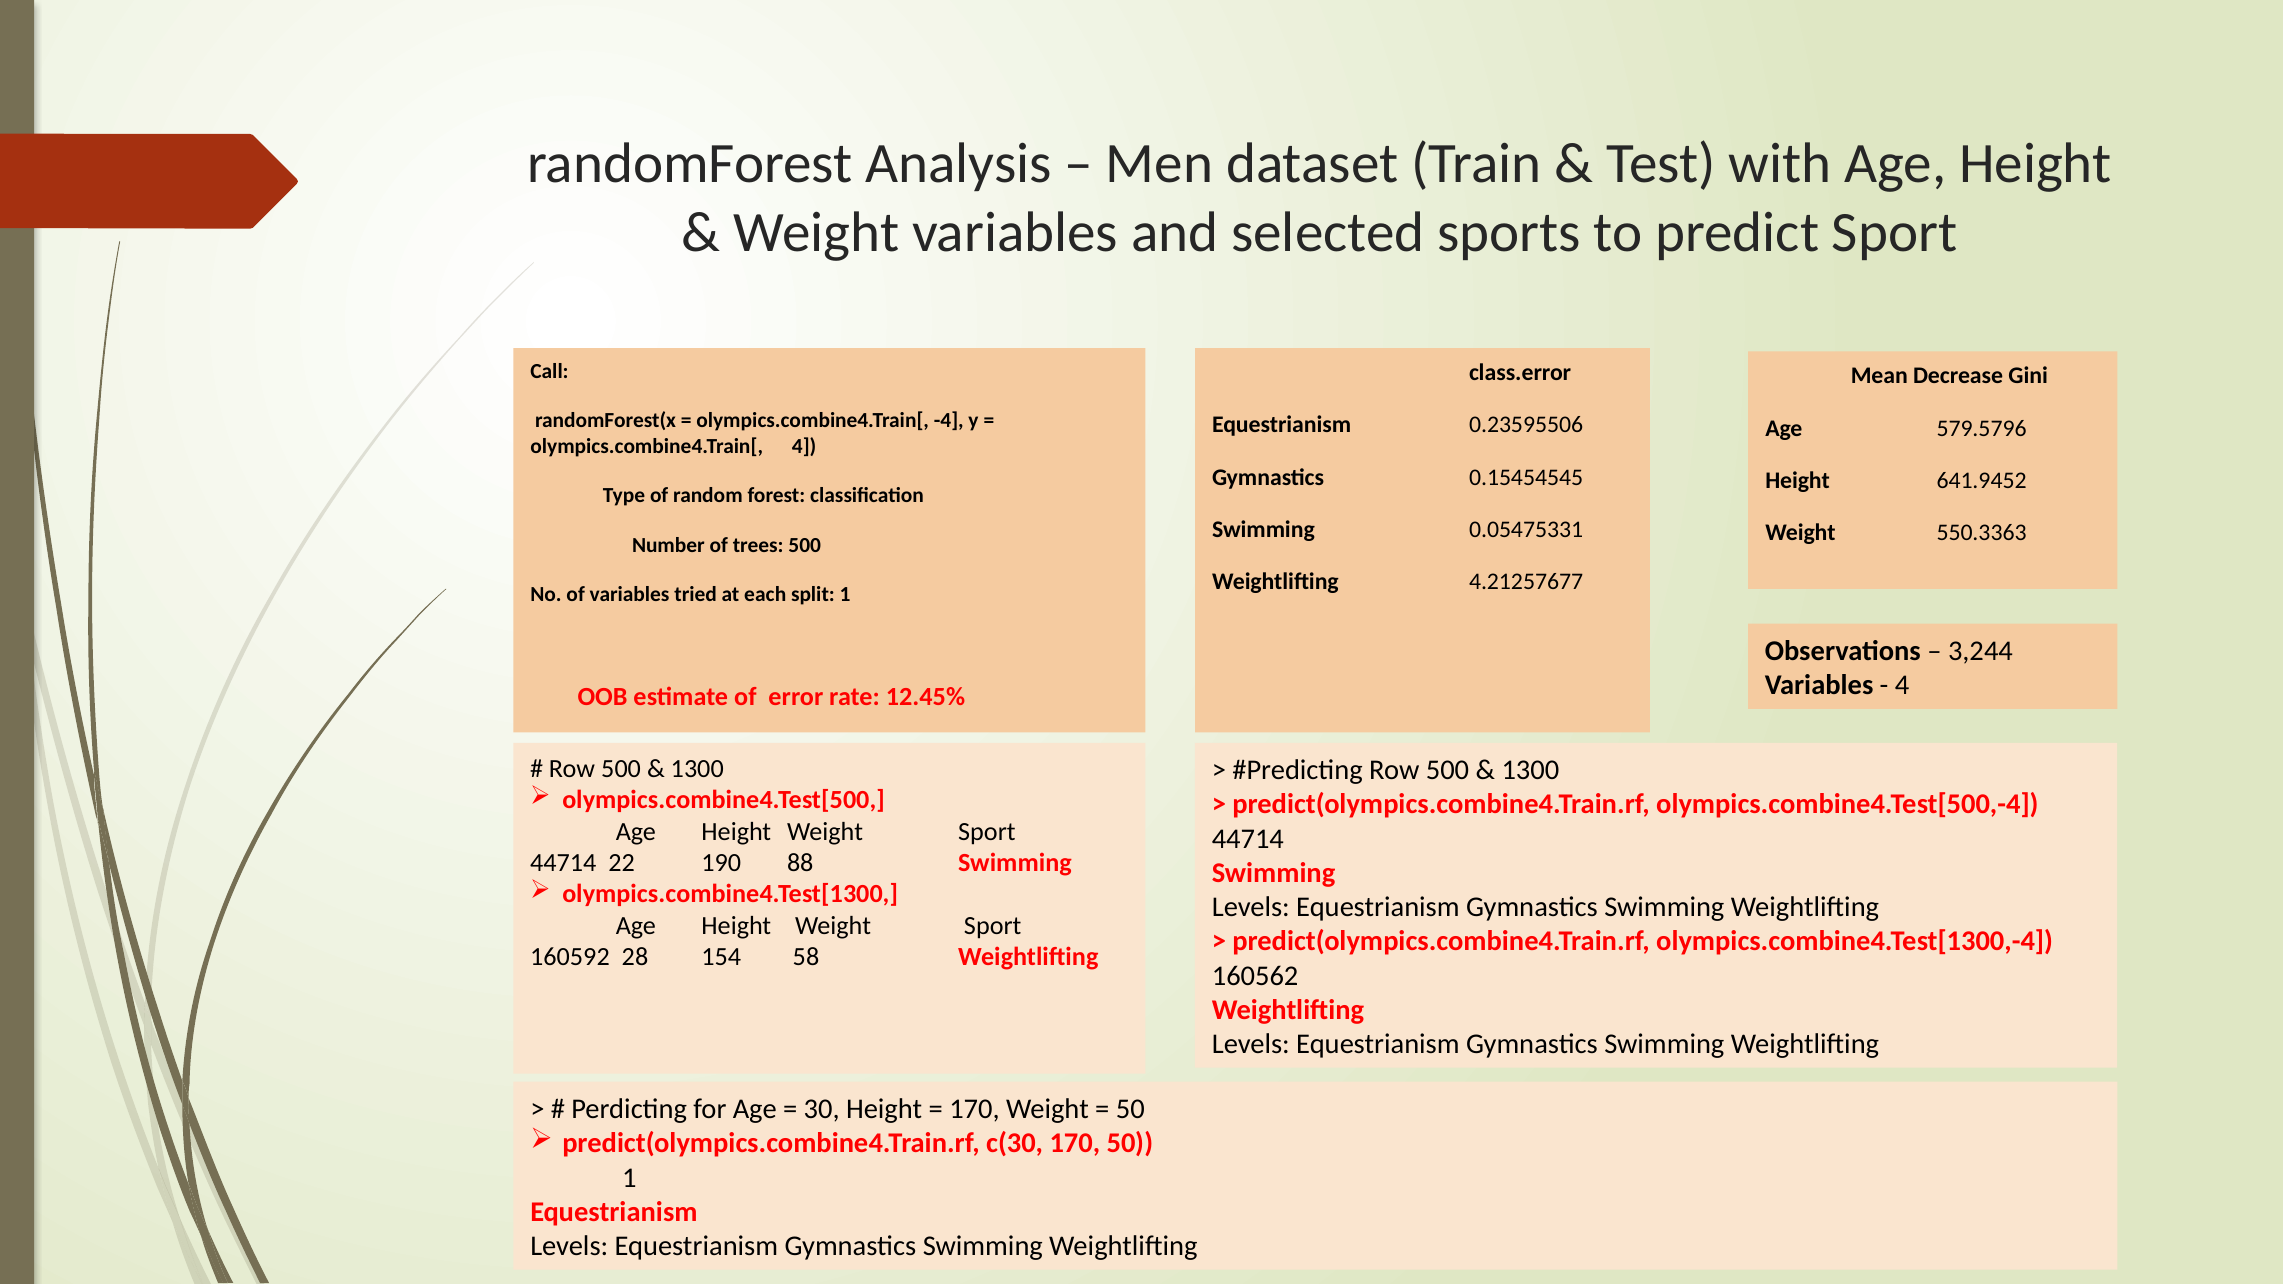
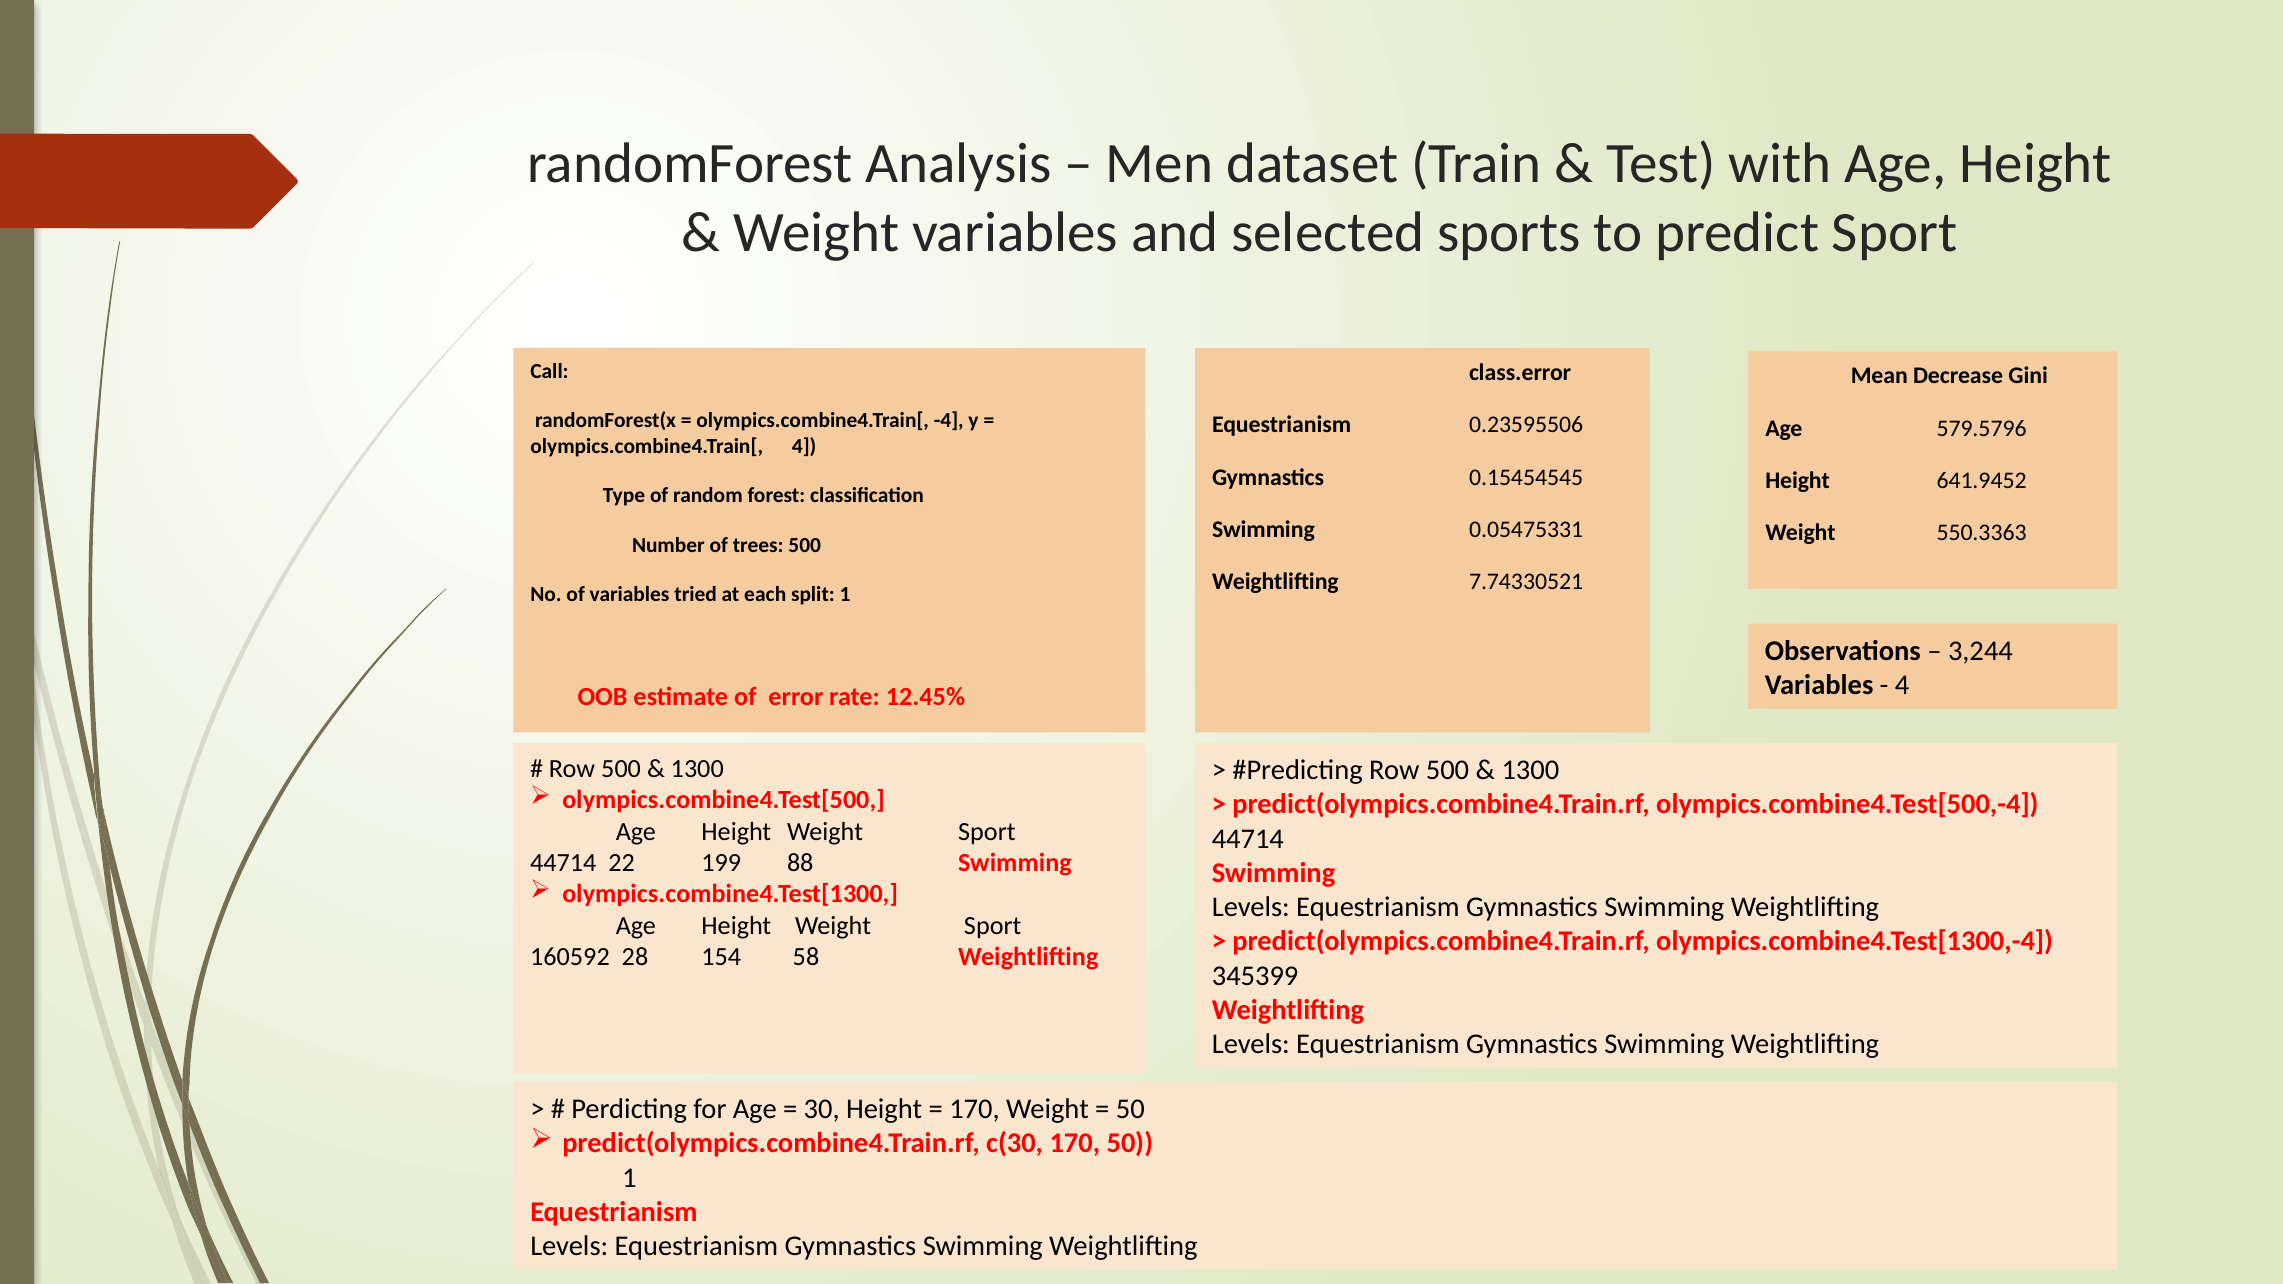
4.21257677: 4.21257677 -> 7.74330521 (1526, 582)
190: 190 -> 199 (721, 863)
160562: 160562 -> 345399 (1255, 976)
